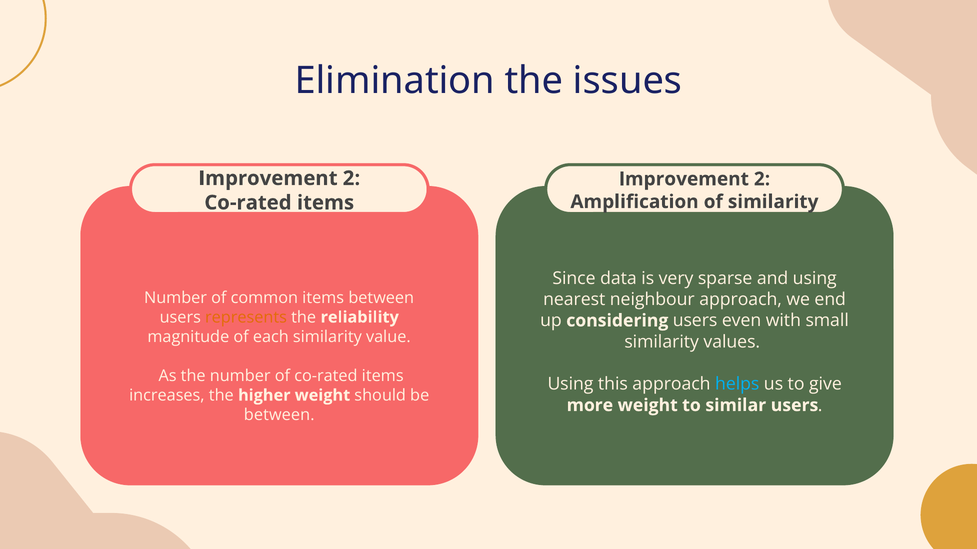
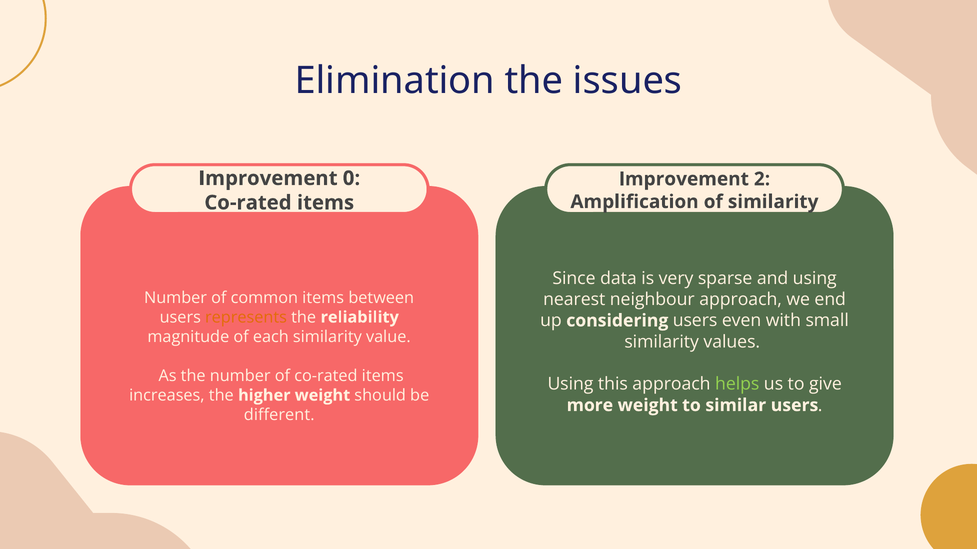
2: 2 -> 0 (351, 178)
helps colour: light blue -> light green (737, 385)
between: between -> different (279, 415)
